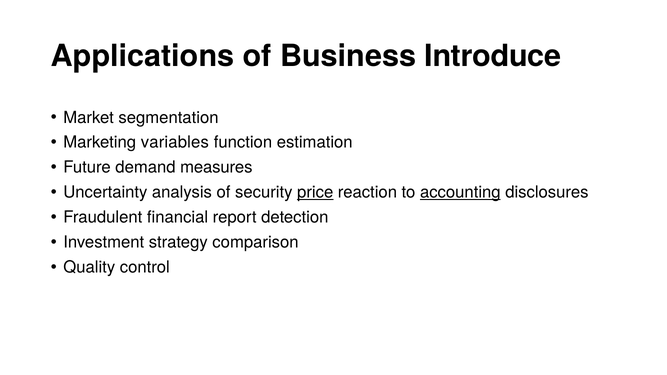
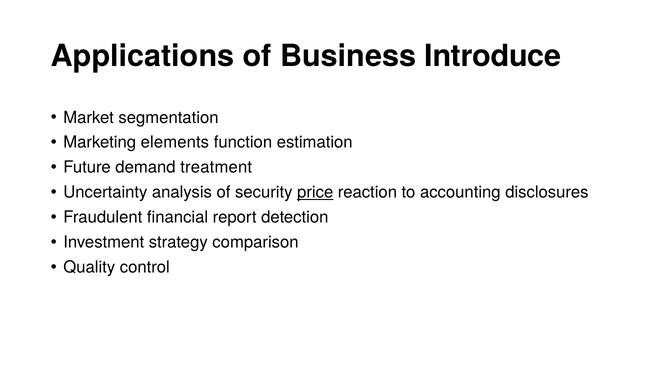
variables: variables -> elements (175, 143)
measures: measures -> treatment (216, 167)
accounting underline: present -> none (460, 192)
